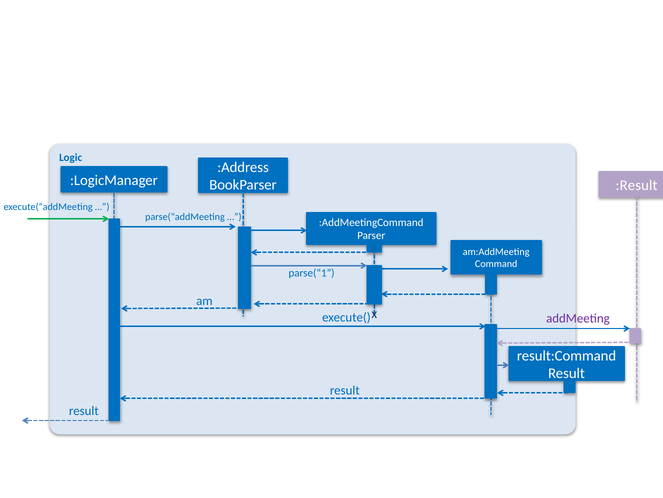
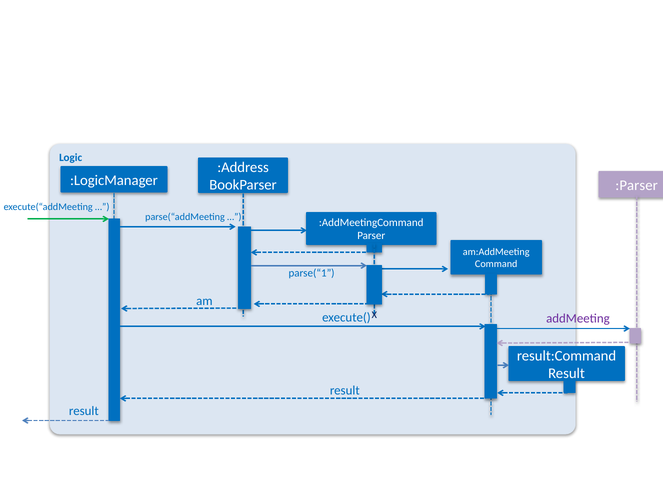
:Result: :Result -> :Parser (637, 185)
